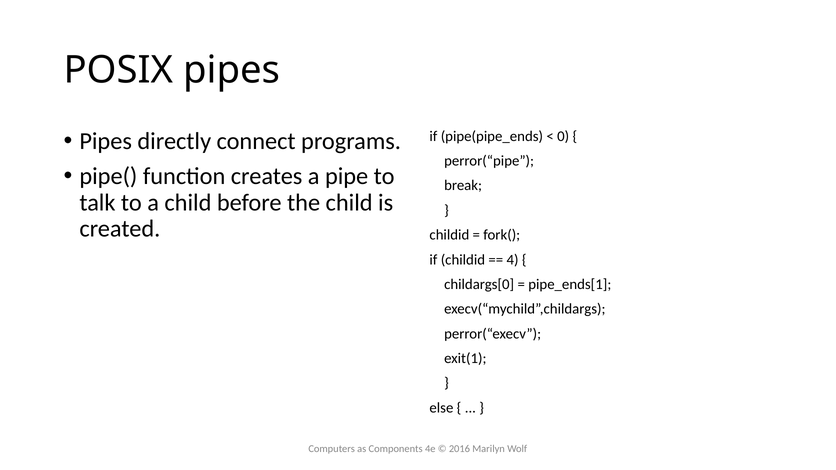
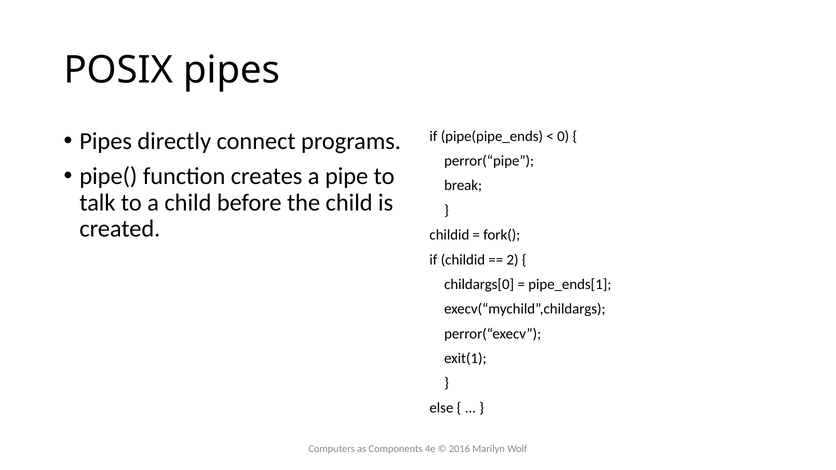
4: 4 -> 2 (513, 260)
